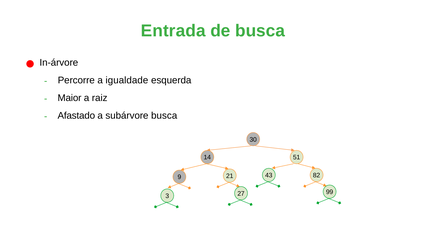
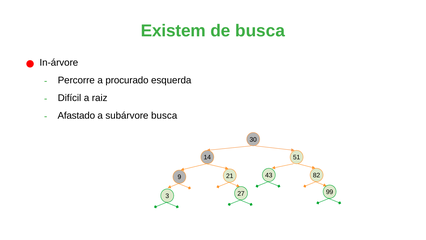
Entrada: Entrada -> Existem (173, 31)
igualdade: igualdade -> procurado (127, 80)
Maior: Maior -> Difícil (70, 98)
